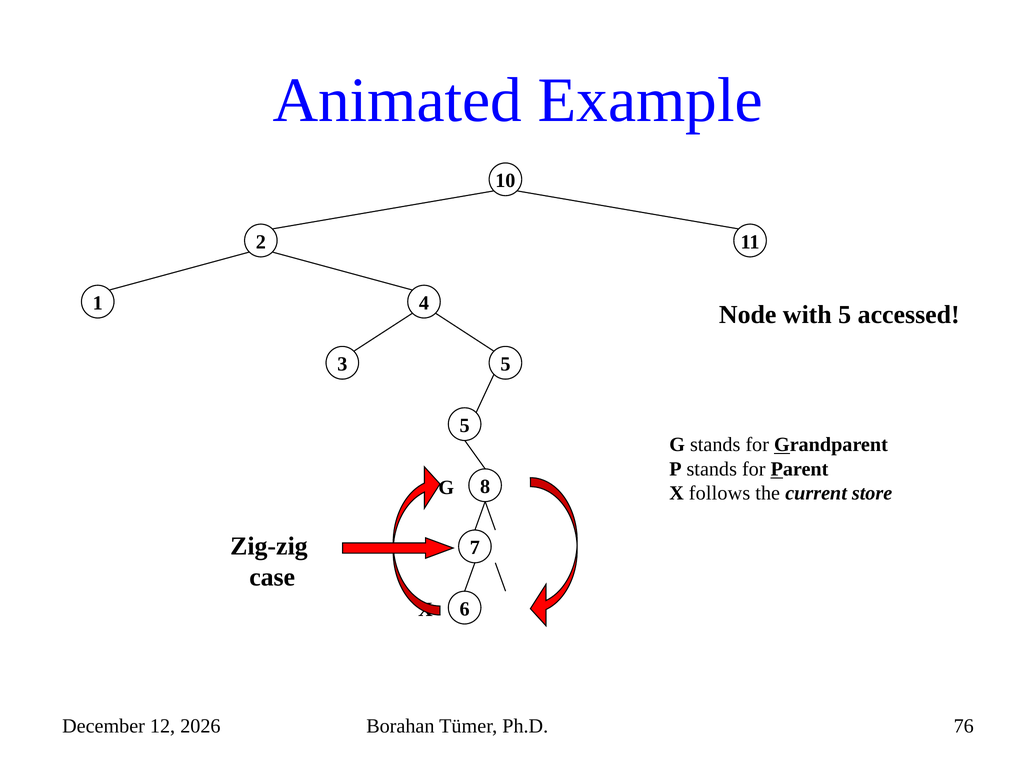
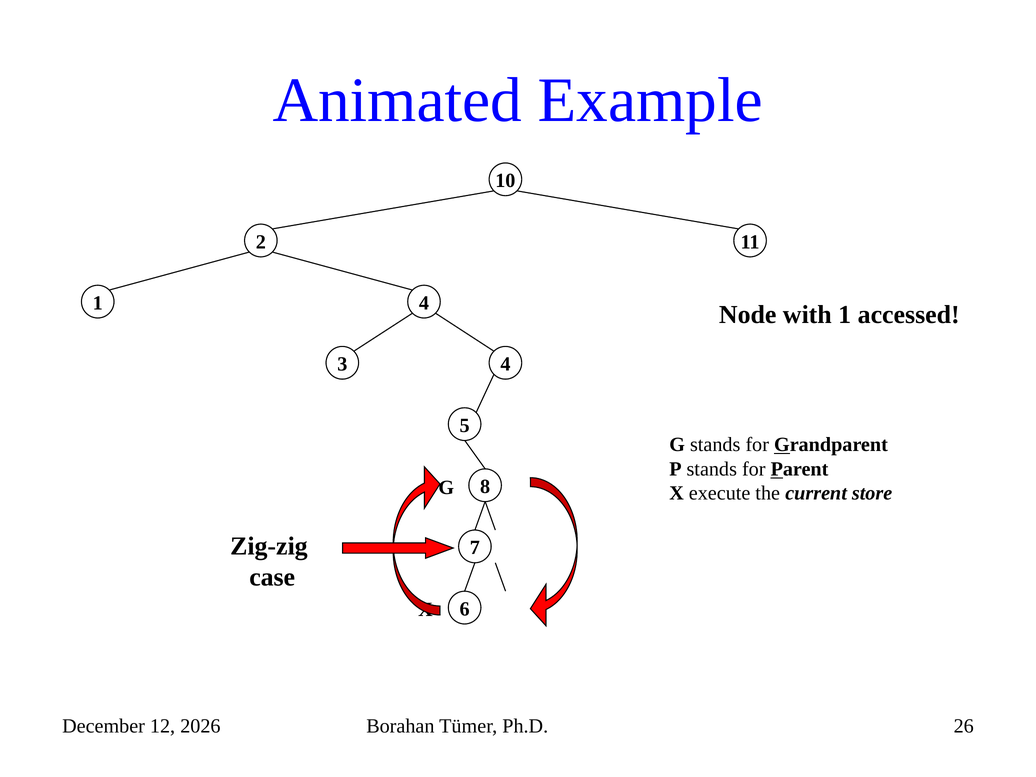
with 5: 5 -> 1 (845, 314)
3 5: 5 -> 4 (505, 364)
follows: follows -> execute (720, 493)
76: 76 -> 26 (964, 726)
